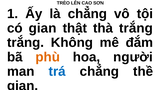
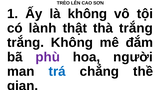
là chẳng: chẳng -> không (87, 14)
có gian: gian -> lành (43, 28)
phù colour: orange -> purple (48, 57)
